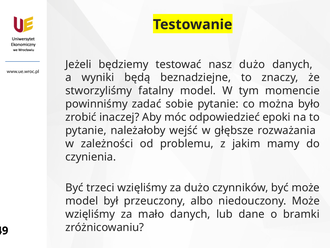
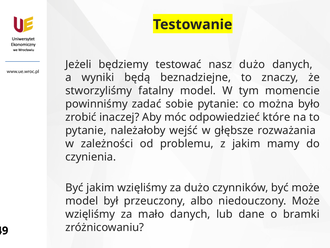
epoki: epoki -> które (276, 117)
Być trzeci: trzeci -> jakim (100, 187)
